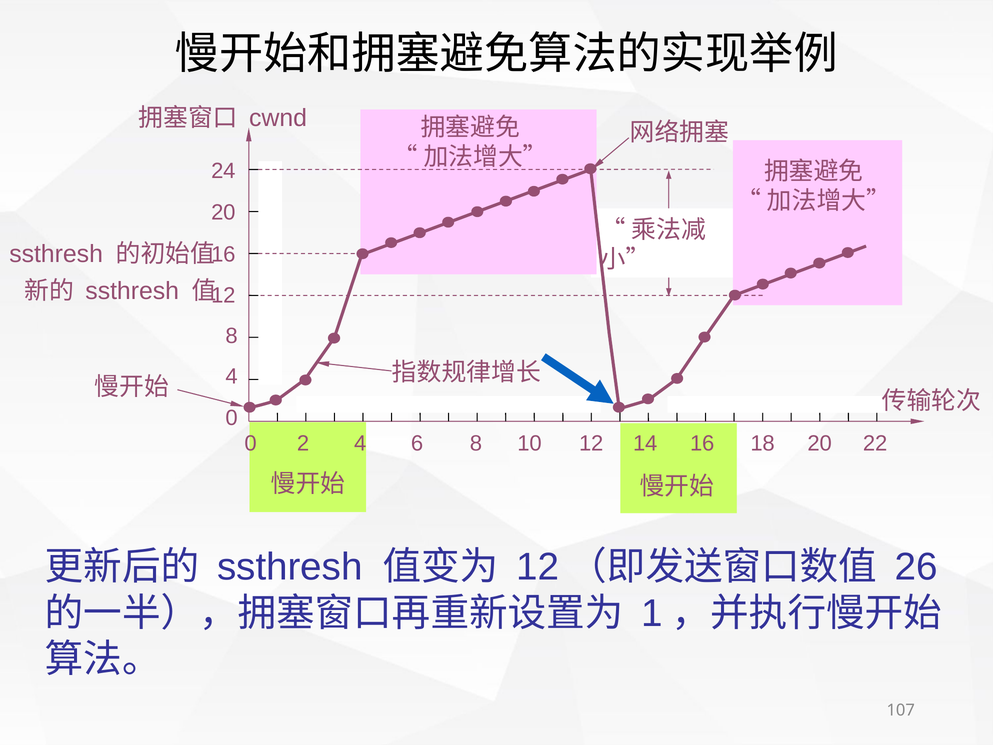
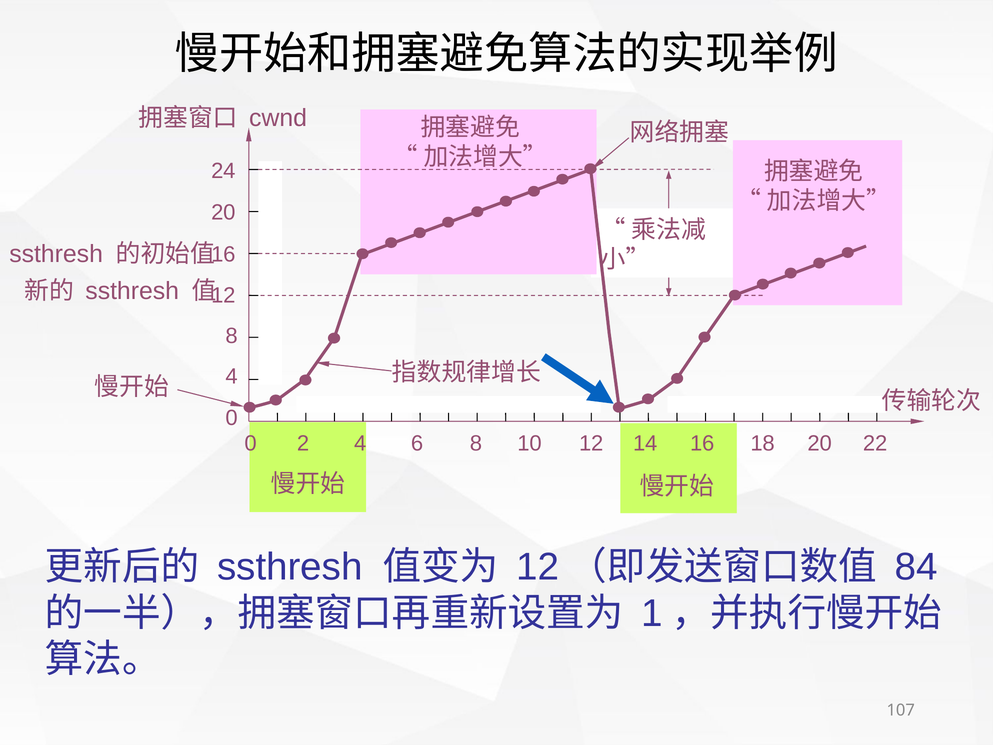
26: 26 -> 84 (916, 567)
